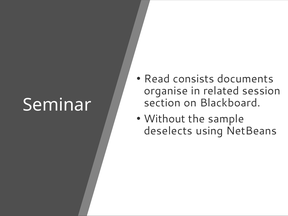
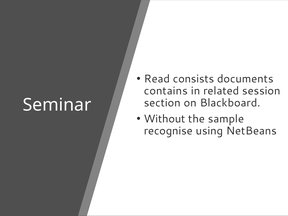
organise: organise -> contains (166, 91)
deselects: deselects -> recognise (168, 131)
